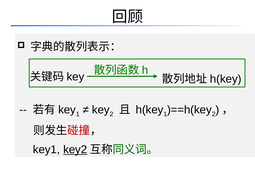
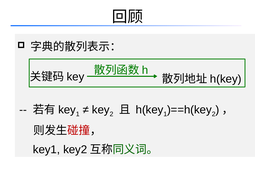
key2 underline: present -> none (75, 150)
